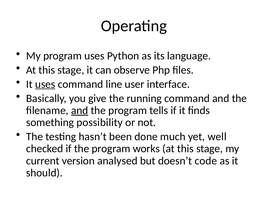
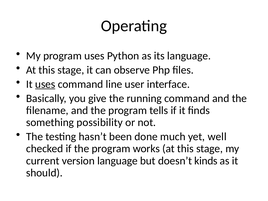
and underline: present -> none (80, 110)
version analysed: analysed -> language (117, 161)
code: code -> kinds (206, 161)
